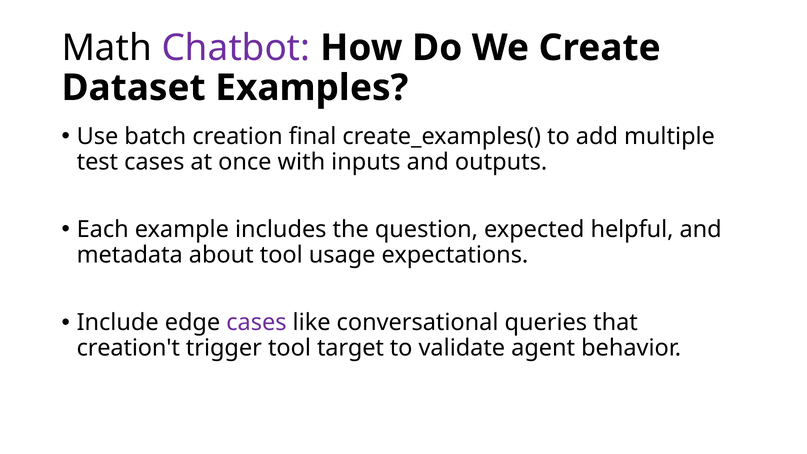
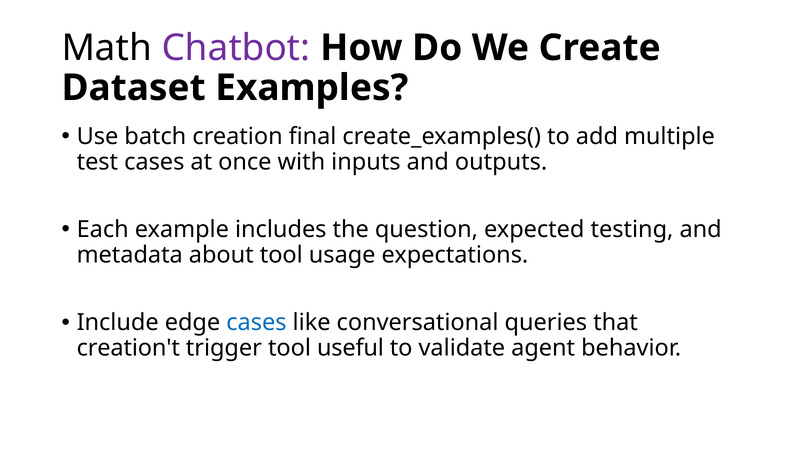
helpful: helpful -> testing (632, 230)
cases colour: purple -> blue (256, 323)
target: target -> useful (350, 348)
